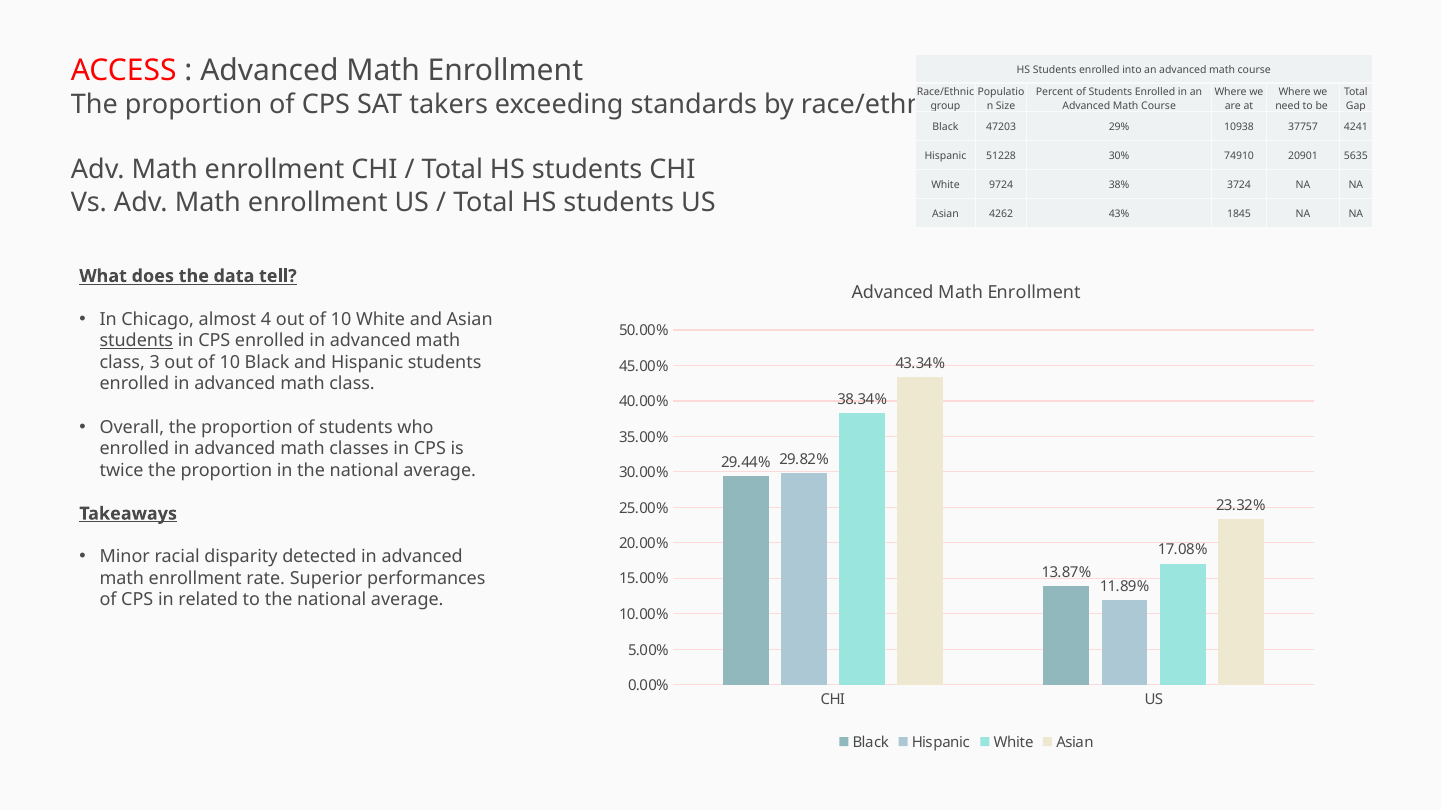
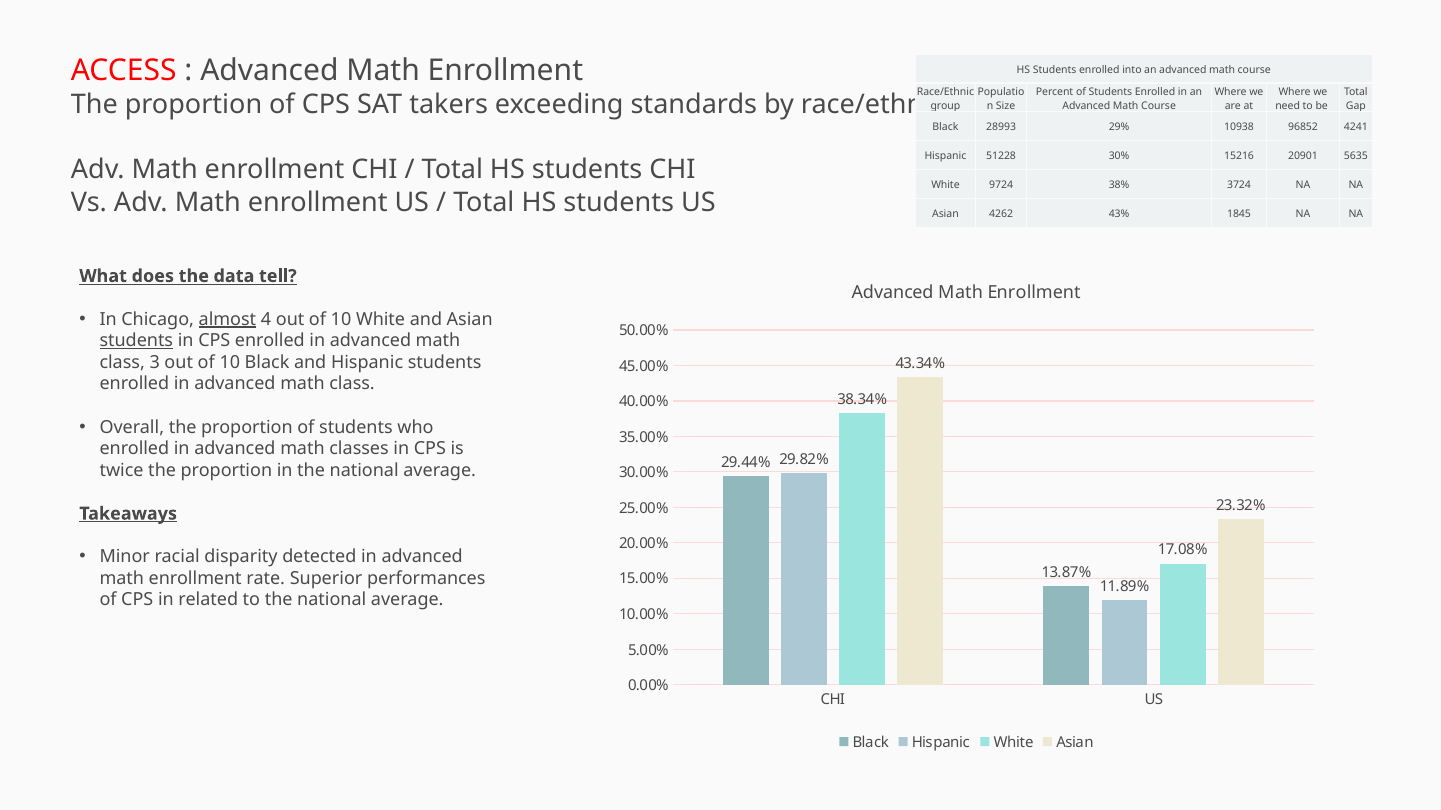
47203: 47203 -> 28993 (1001, 127)
37757: 37757 -> 96852 (1303, 127)
74910: 74910 -> 15216 (1239, 156)
almost underline: none -> present (227, 319)
